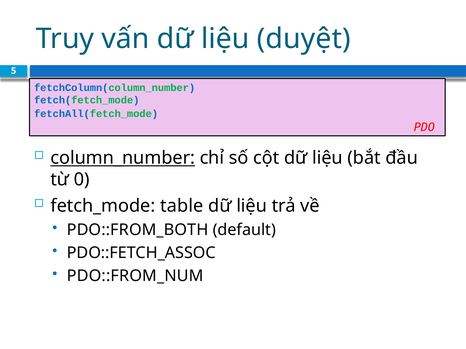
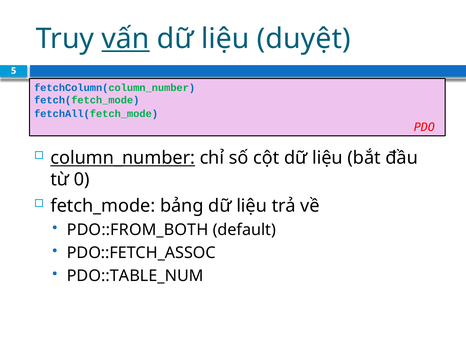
vấn underline: none -> present (126, 39)
table: table -> bảng (182, 206)
PDO::FROM_NUM: PDO::FROM_NUM -> PDO::TABLE_NUM (135, 276)
